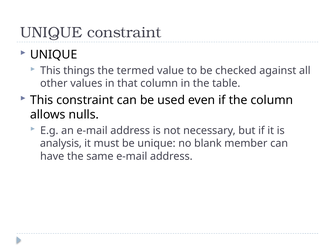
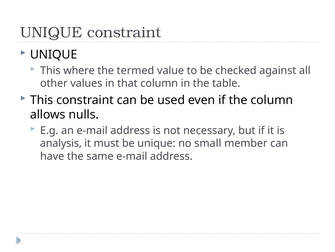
things: things -> where (79, 70)
blank: blank -> small (208, 143)
